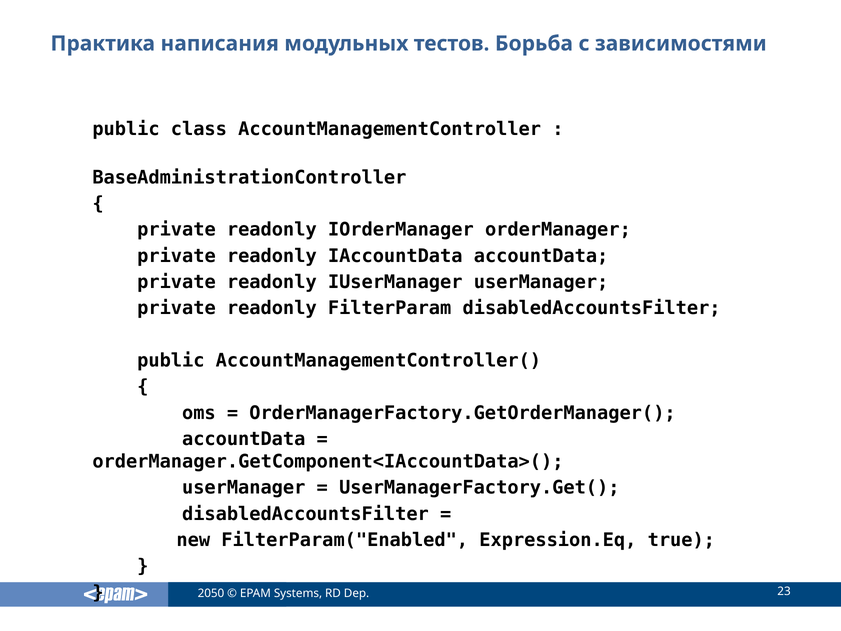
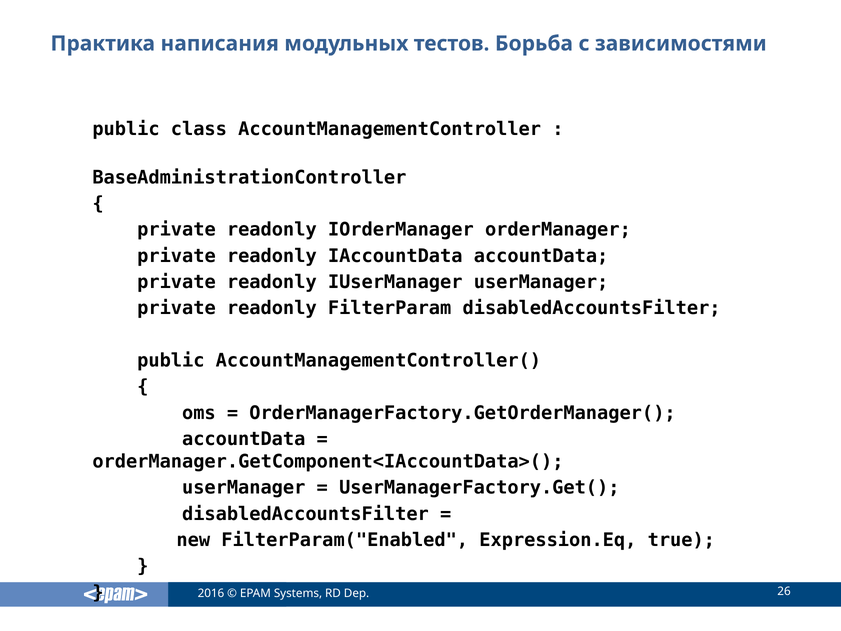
2050: 2050 -> 2016 (211, 593)
23: 23 -> 26 (784, 591)
